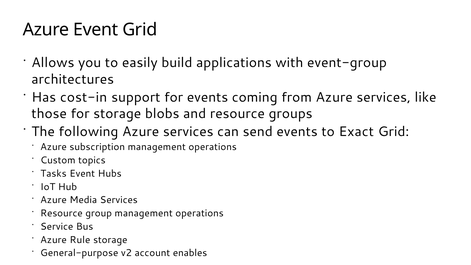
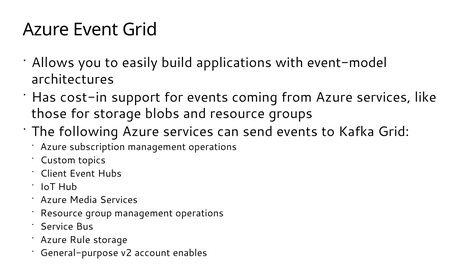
event-group: event-group -> event-model (347, 63)
Exact: Exact -> Kafka (356, 132)
Tasks: Tasks -> Client (54, 173)
